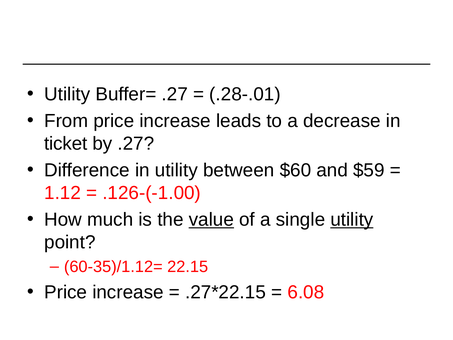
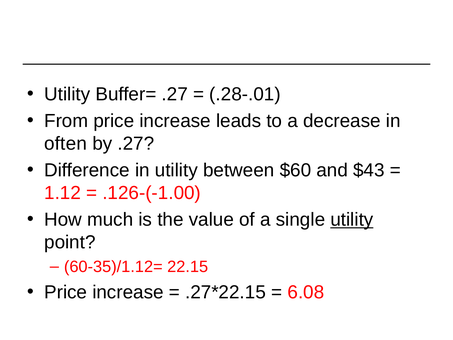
ticket: ticket -> often (66, 144)
$59: $59 -> $43 (369, 170)
value underline: present -> none (211, 220)
